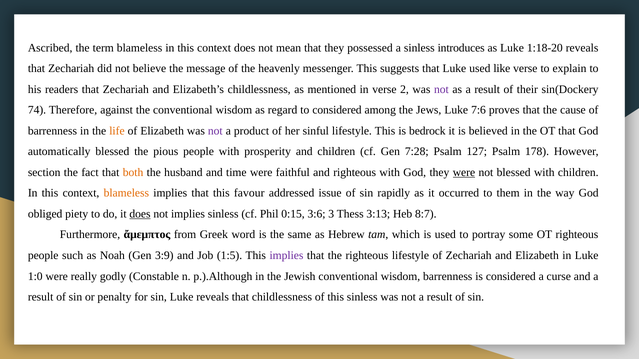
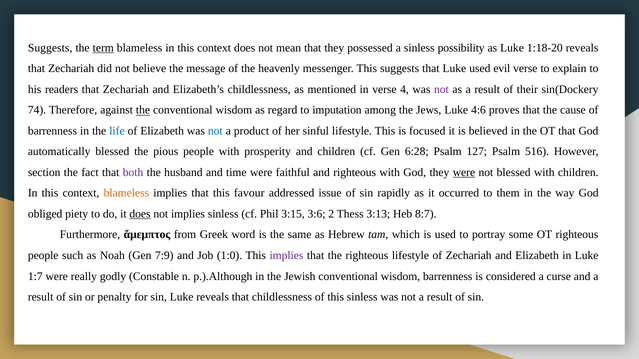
Ascribed: Ascribed -> Suggests (50, 48)
term underline: none -> present (103, 48)
introduces: introduces -> possibility (461, 48)
like: like -> evil (502, 69)
2: 2 -> 4 (405, 90)
the underline: none -> present (143, 110)
to considered: considered -> imputation (337, 110)
7:6: 7:6 -> 4:6 (478, 110)
life colour: orange -> blue (117, 131)
not colour: purple -> blue (215, 131)
bedrock: bedrock -> focused (427, 131)
7:28: 7:28 -> 6:28 (417, 152)
178: 178 -> 516 (537, 152)
both colour: orange -> purple (133, 173)
0:15: 0:15 -> 3:15 (293, 214)
3: 3 -> 2 (331, 214)
3:9: 3:9 -> 7:9 (164, 256)
1:5: 1:5 -> 1:0 (230, 256)
1:0: 1:0 -> 1:7 (35, 277)
